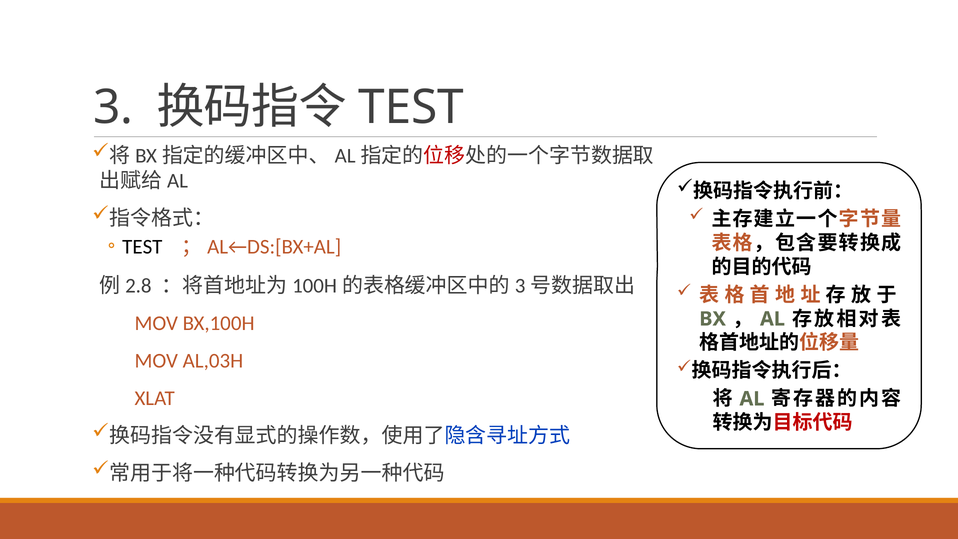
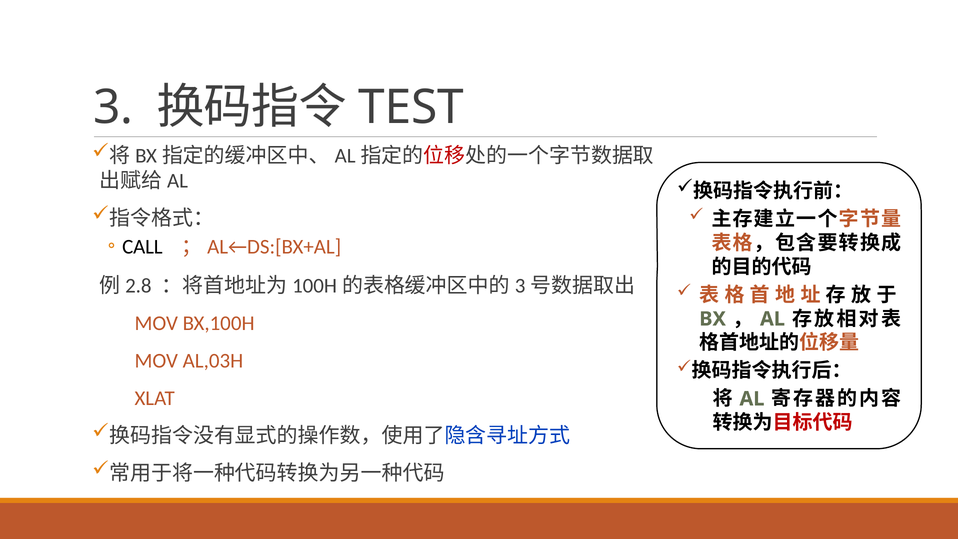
TEST: TEST -> CALL (142, 247)
